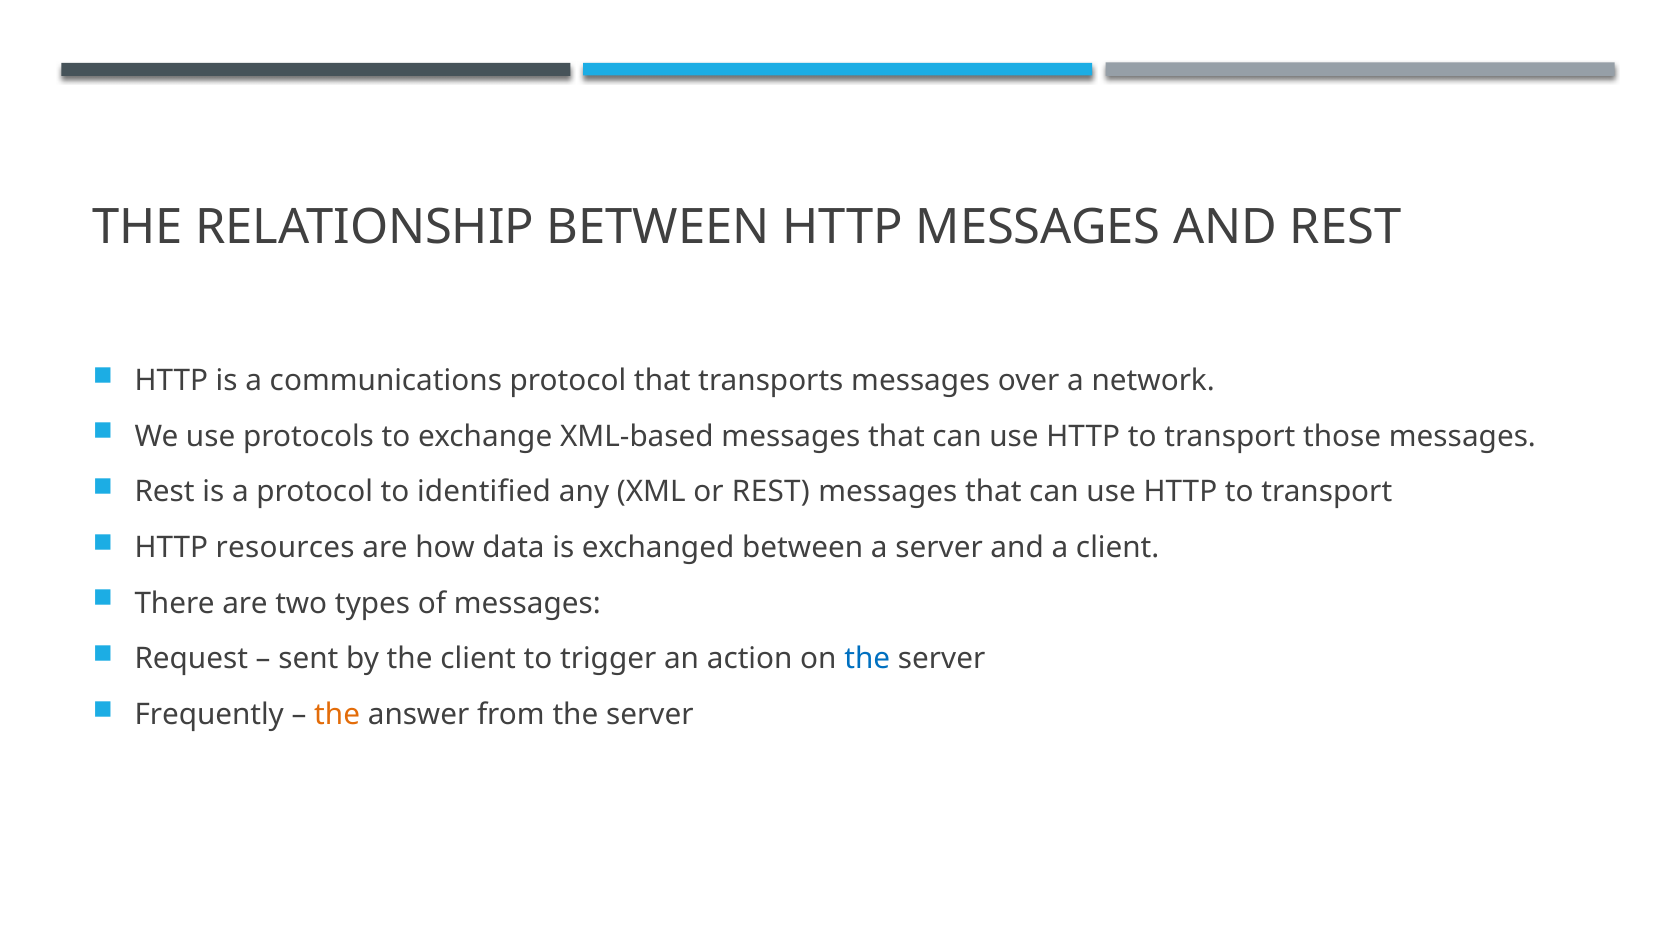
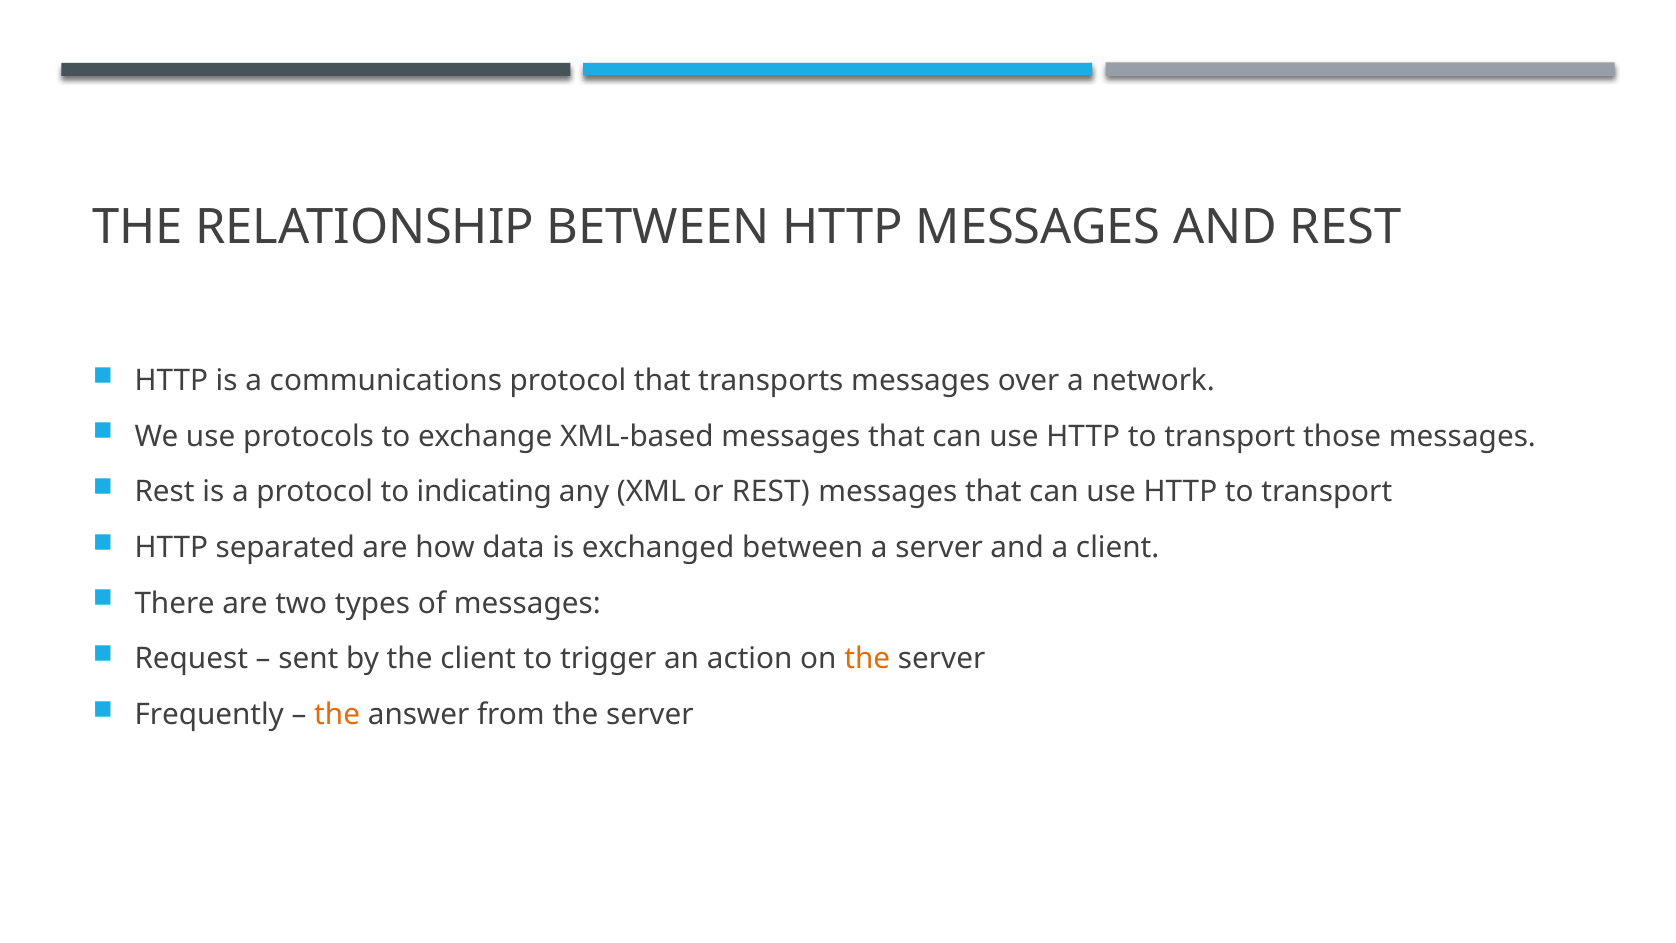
identified: identified -> indicating (484, 492)
resources: resources -> separated (285, 548)
the colour: blue -> orange (867, 659)
